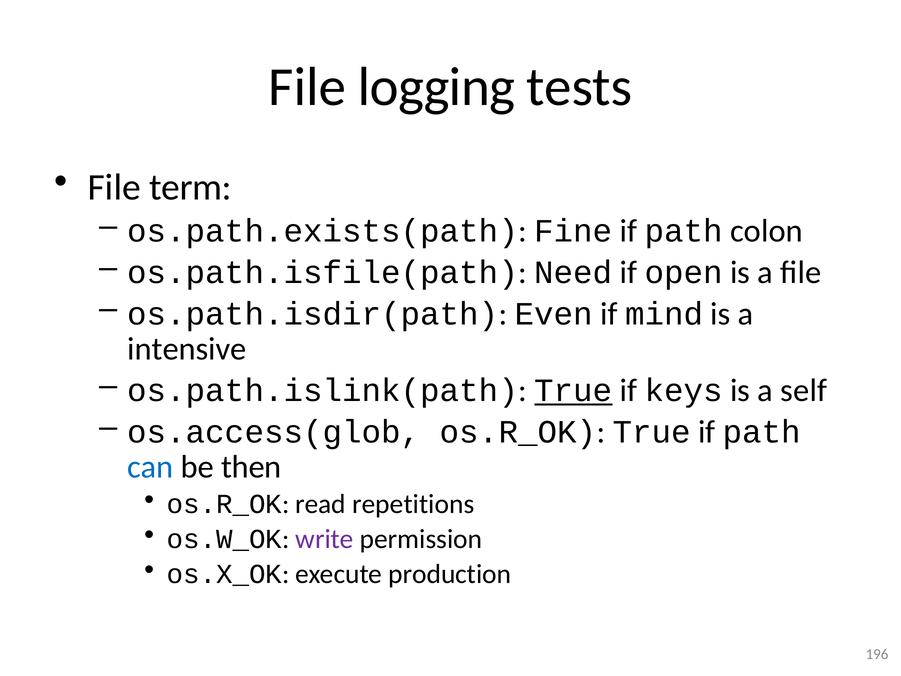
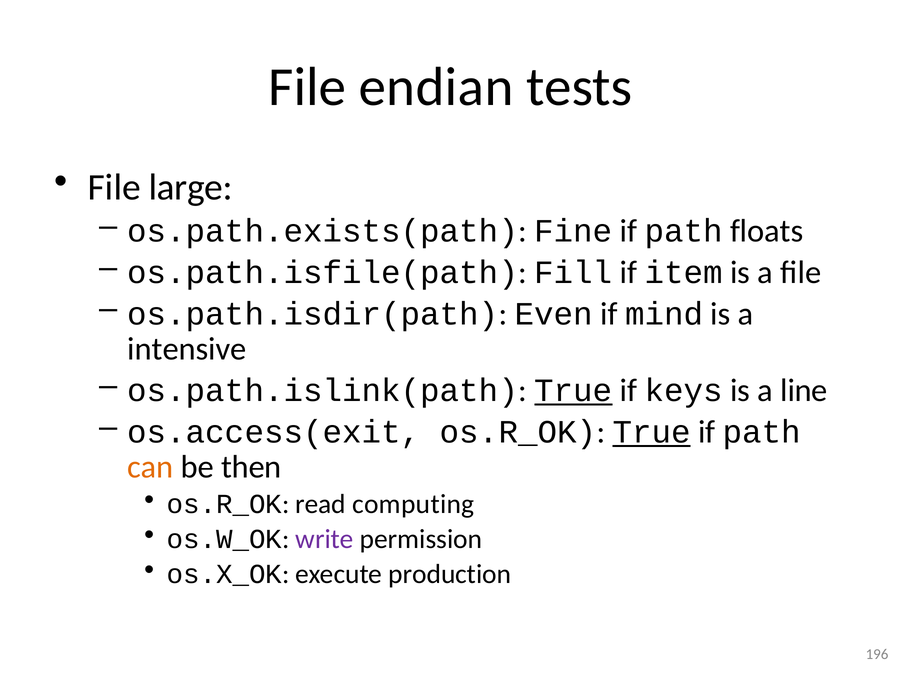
logging: logging -> endian (436, 87)
term: term -> large (191, 187)
colon: colon -> floats (767, 231)
Need: Need -> Fill (573, 272)
open: open -> item (684, 272)
self: self -> line (804, 390)
os.access(glob: os.access(glob -> os.access(exit (274, 432)
True underline: none -> present (652, 432)
can colour: blue -> orange (150, 467)
repetitions: repetitions -> computing (413, 504)
